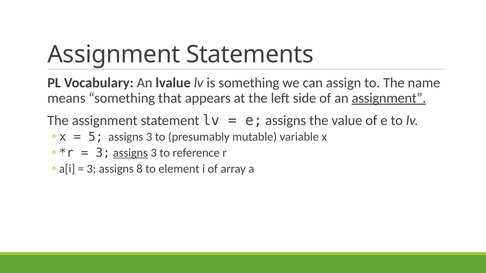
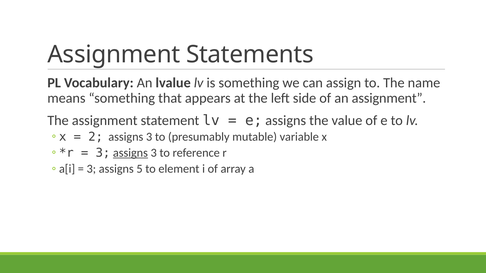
assignment underline: present -> none (389, 98)
5: 5 -> 2 (96, 137)
8: 8 -> 5 (140, 169)
